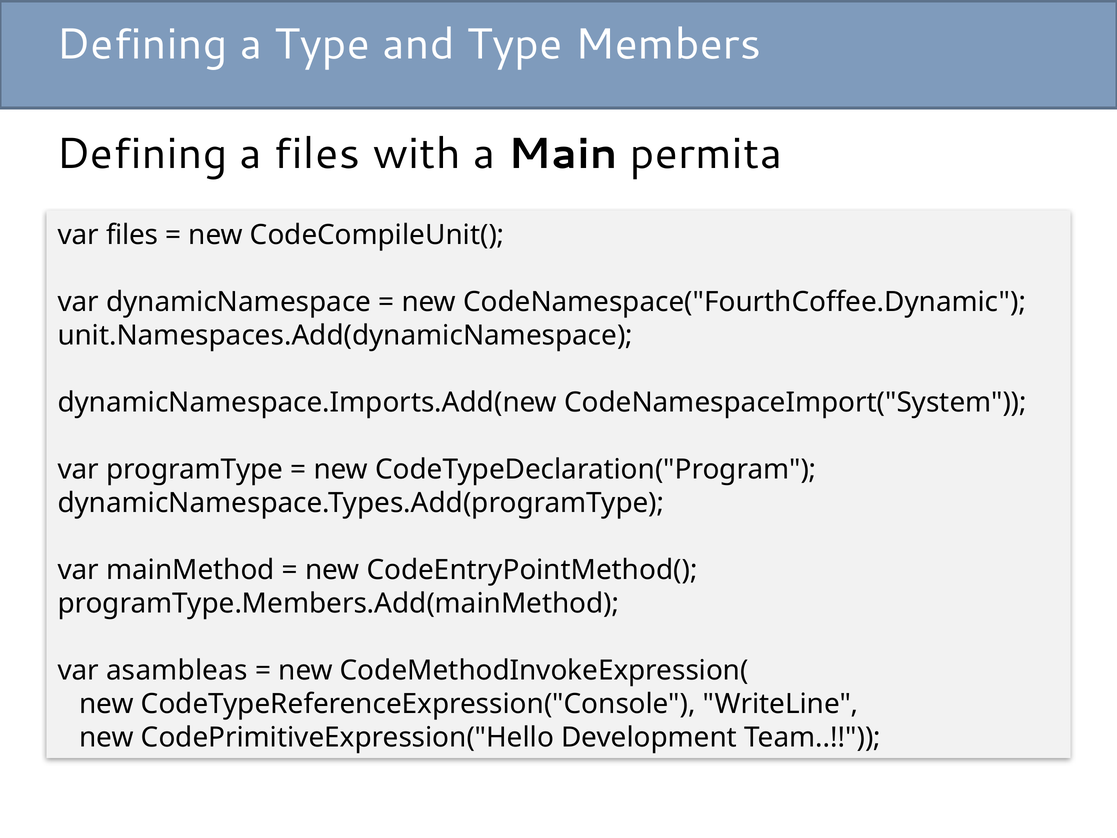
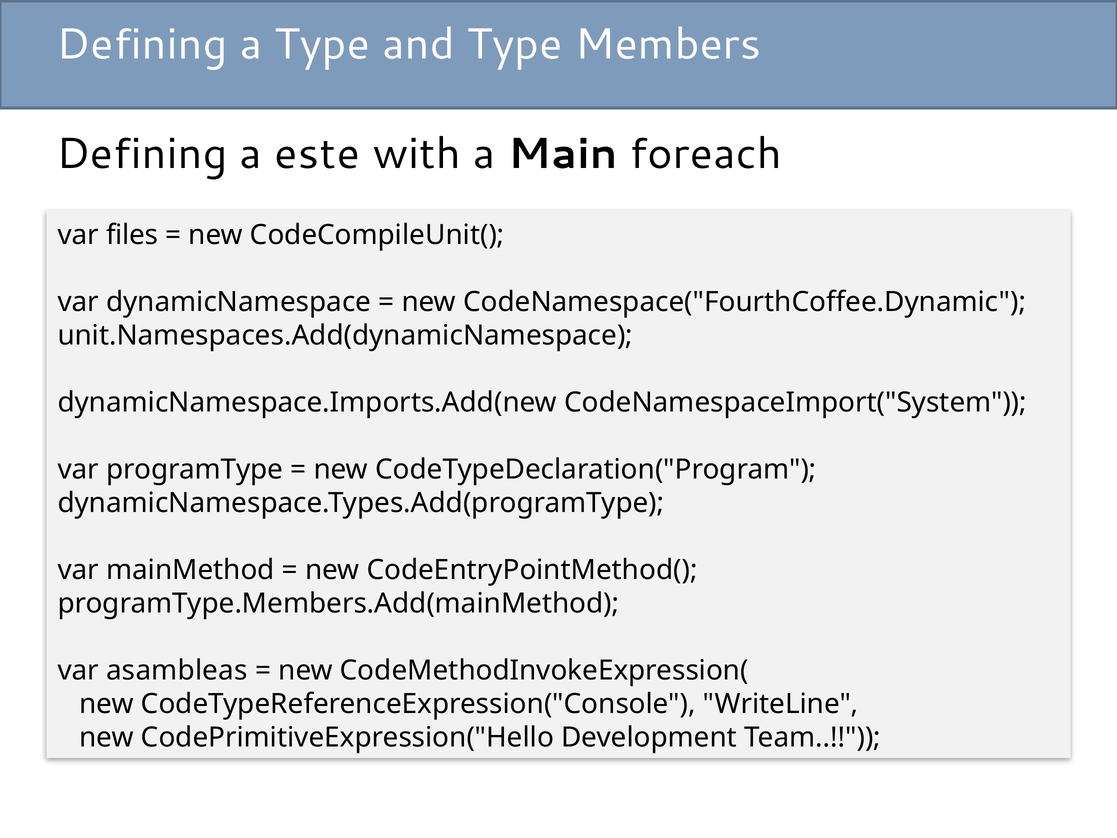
a files: files -> este (317, 154)
permita: permita -> foreach (706, 154)
